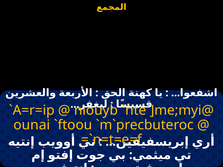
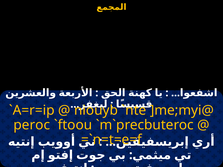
ounai: ounai -> peroc (32, 125)
